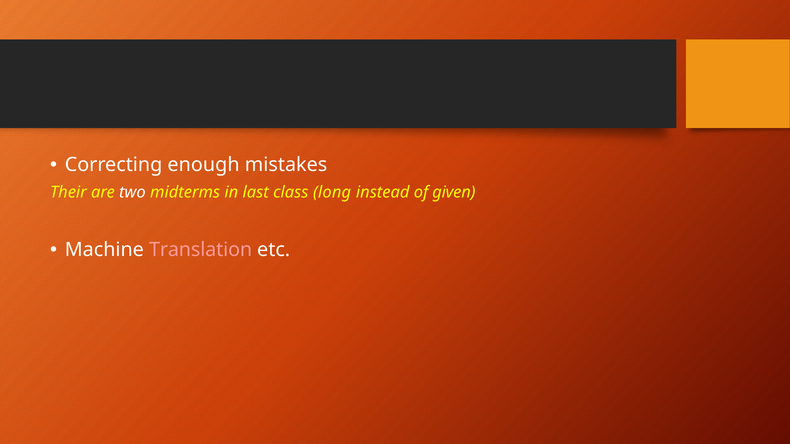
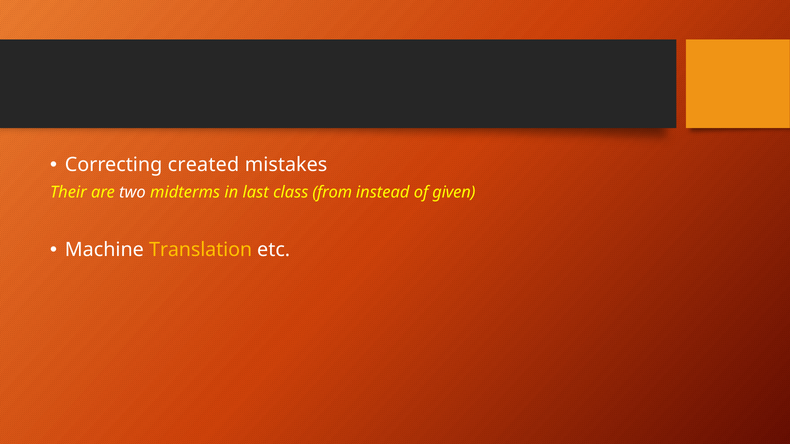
enough: enough -> created (203, 165)
long: long -> from (332, 193)
Translation colour: pink -> yellow (201, 250)
